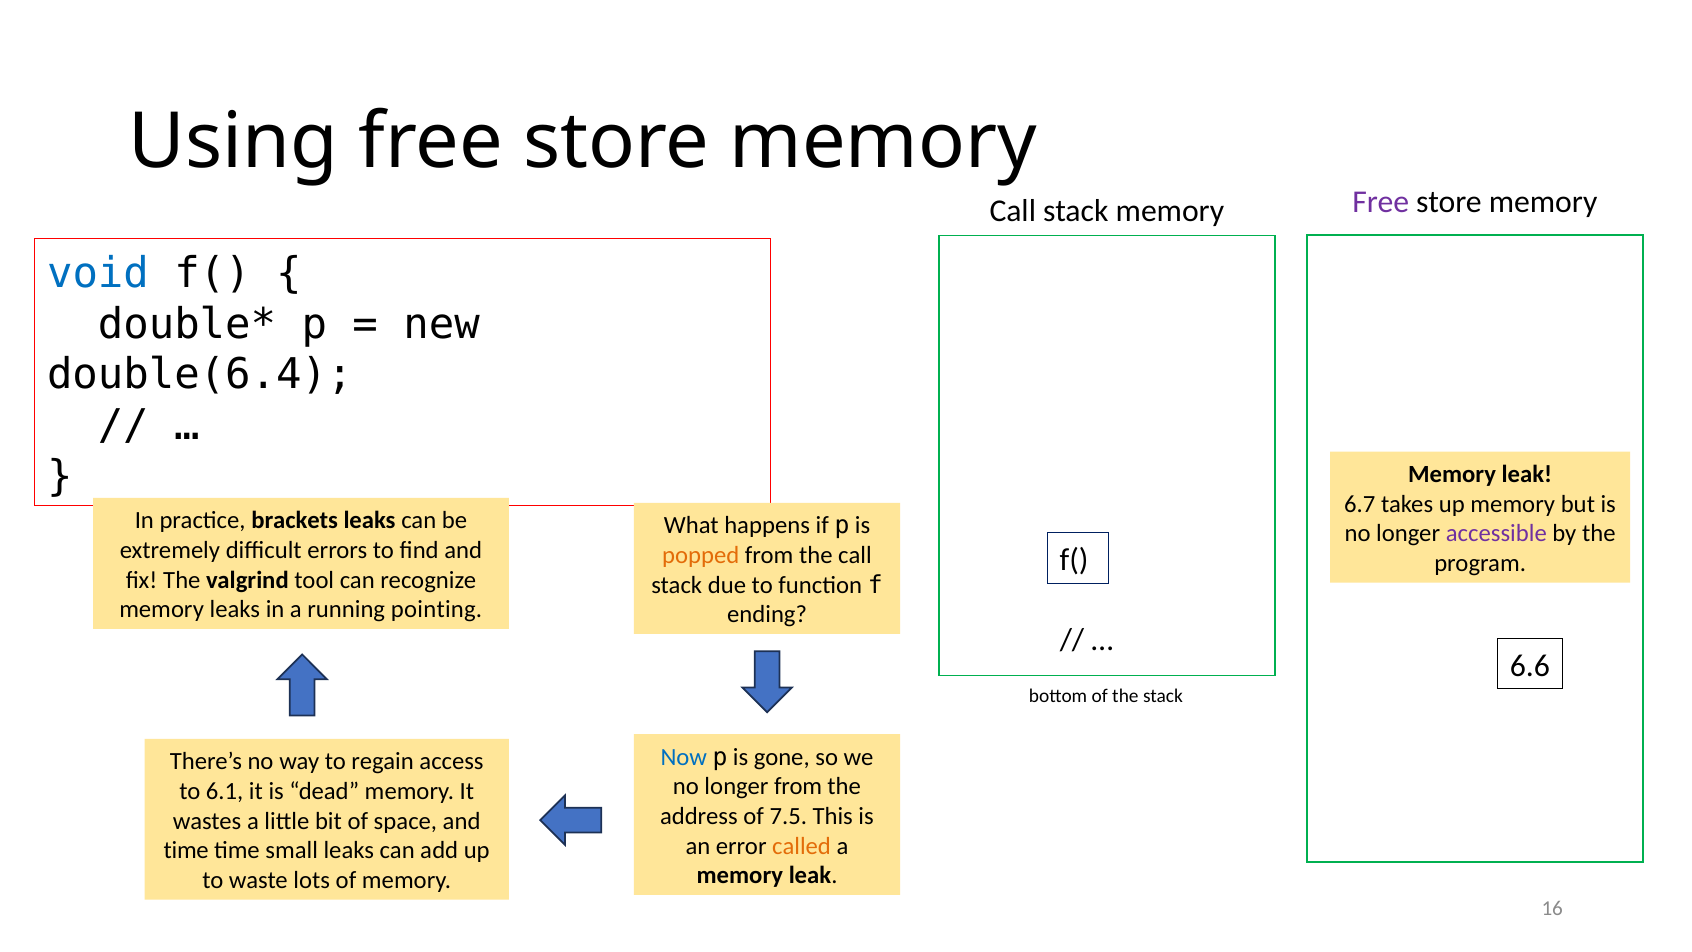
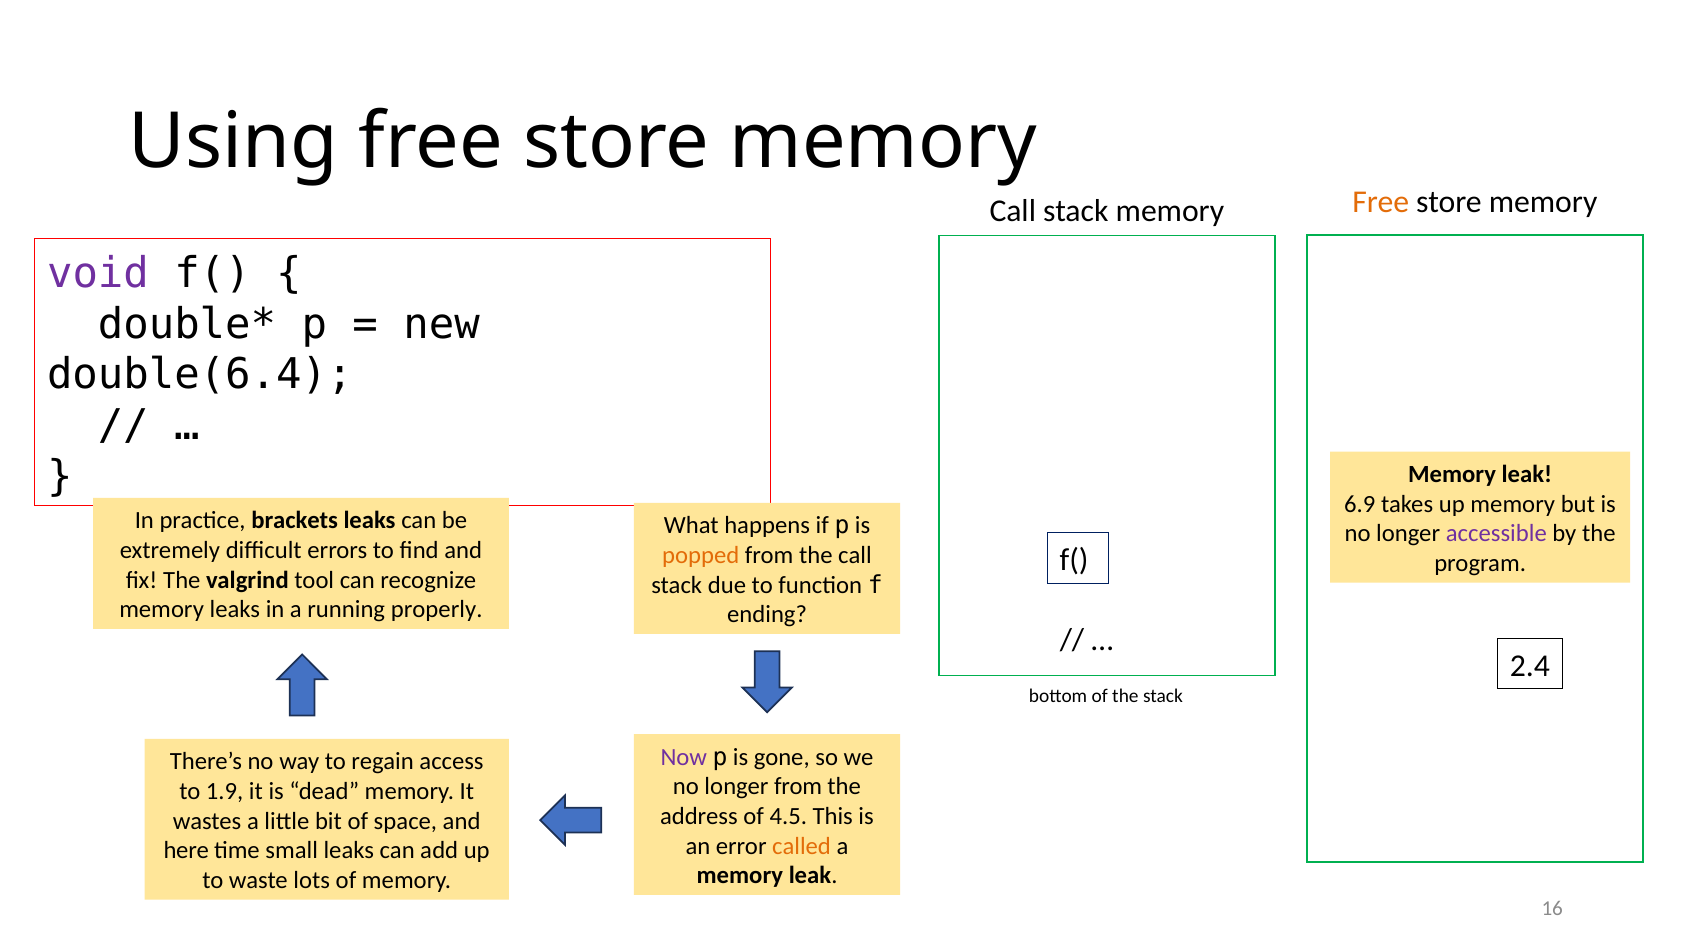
Free colour: purple -> orange (1381, 202)
void colour: blue -> purple (98, 273)
6.7: 6.7 -> 6.9 (1360, 504)
pointing: pointing -> properly (437, 609)
6.6: 6.6 -> 2.4 (1530, 666)
Now colour: blue -> purple (684, 757)
6.1: 6.1 -> 1.9 (225, 791)
7.5: 7.5 -> 4.5 (788, 816)
time: time -> here (186, 850)
